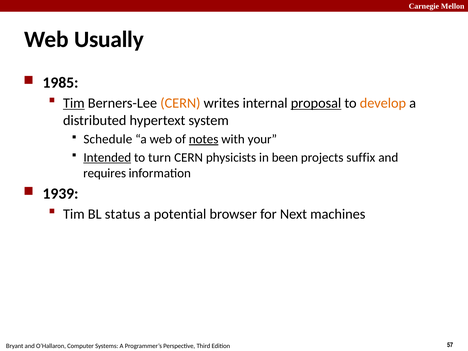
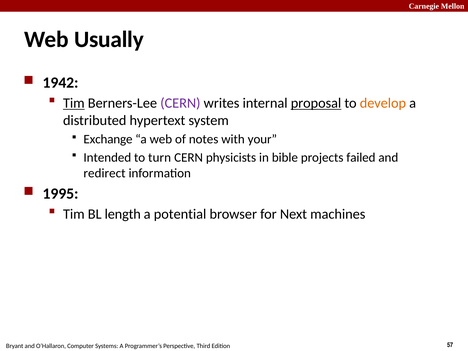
1985: 1985 -> 1942 (60, 83)
CERN colour: orange -> purple (180, 103)
Schedule: Schedule -> Exchange (108, 139)
notes underline: present -> none (204, 139)
Intended underline: present -> none (107, 157)
been: been -> bible (285, 157)
suffix: suffix -> failed (361, 157)
requires: requires -> redirect (105, 173)
1939: 1939 -> 1995 (60, 194)
status: status -> length (123, 214)
